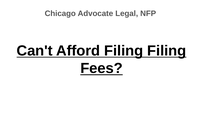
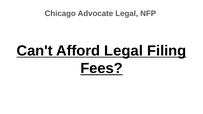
Afford Filing: Filing -> Legal (124, 51)
